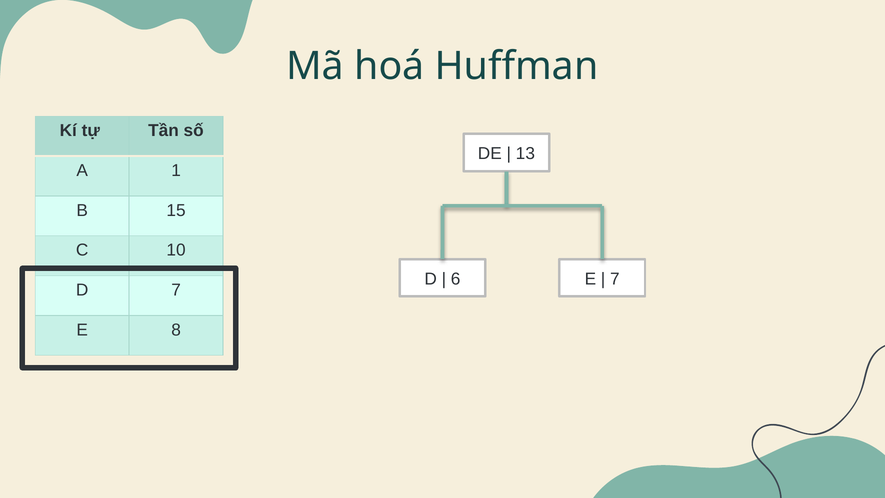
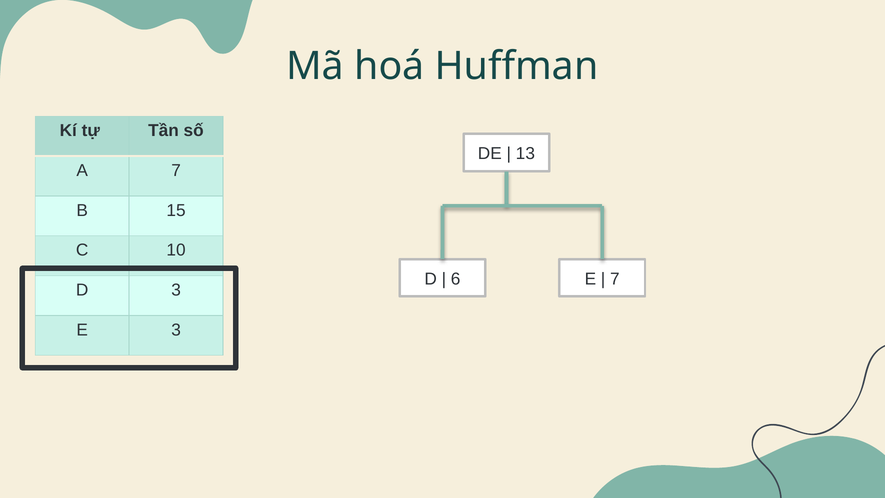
A 1: 1 -> 7 (176, 170)
D 7: 7 -> 3 (176, 290)
E 8: 8 -> 3 (176, 330)
